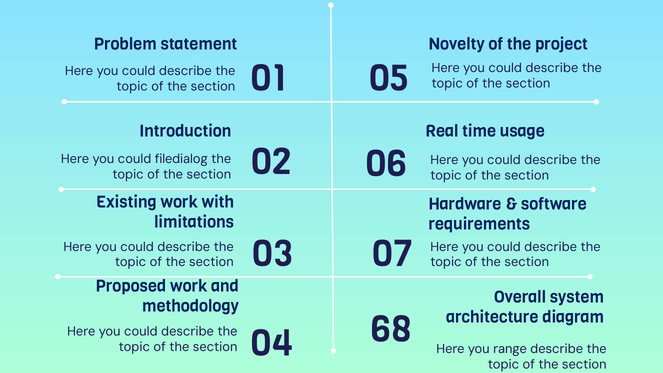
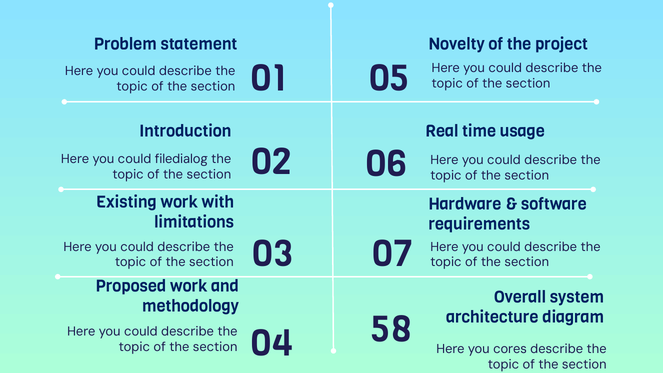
68: 68 -> 58 (391, 329)
range: range -> cores (510, 349)
